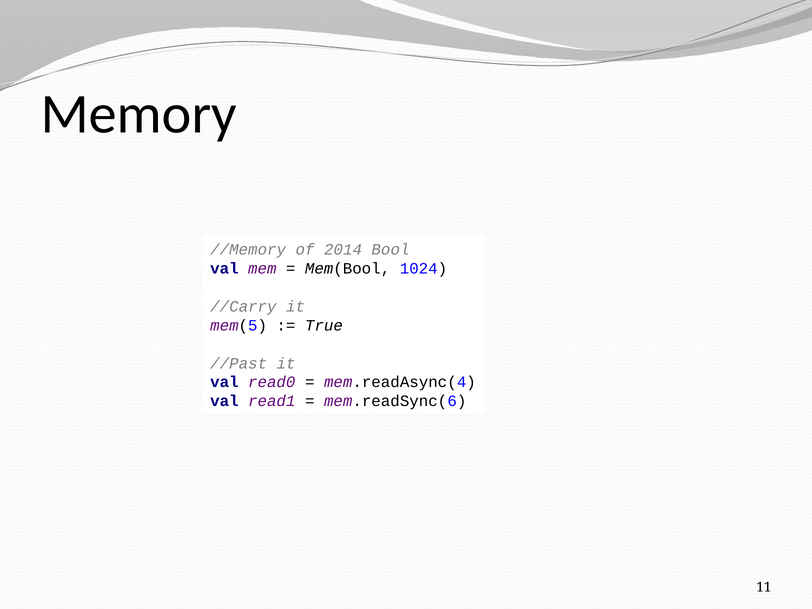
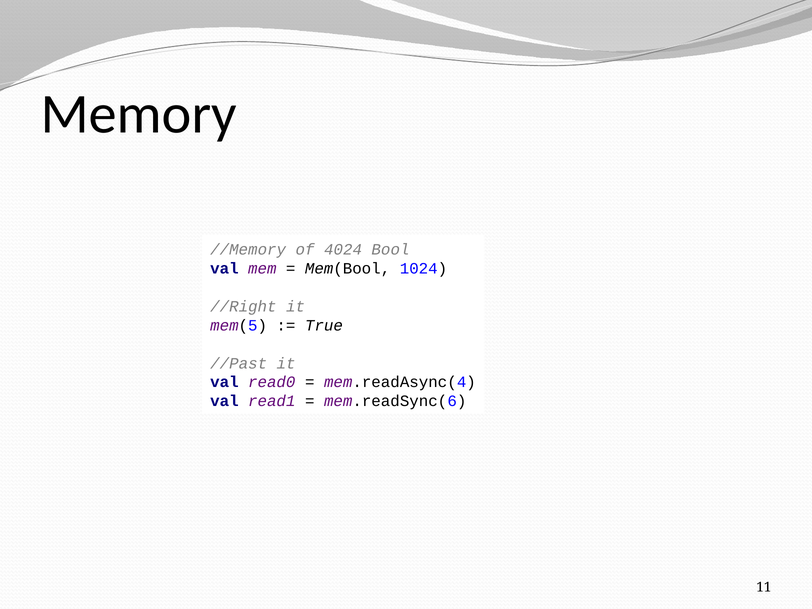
2014: 2014 -> 4024 (343, 250)
//Carry: //Carry -> //Right (243, 306)
